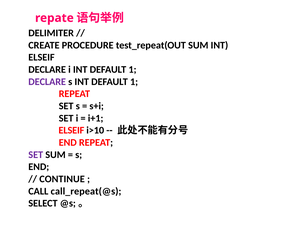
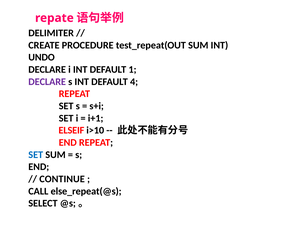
ELSEIF: ELSEIF -> UNDO (42, 57)
s INT DEFAULT 1: 1 -> 4 (134, 82)
SET colour: purple -> blue (36, 155)
call_repeat(@s: call_repeat(@s -> else_repeat(@s (86, 191)
